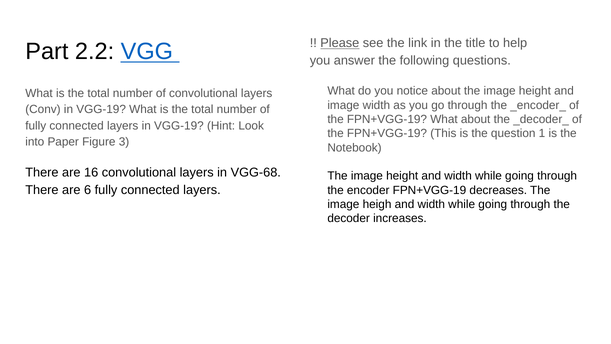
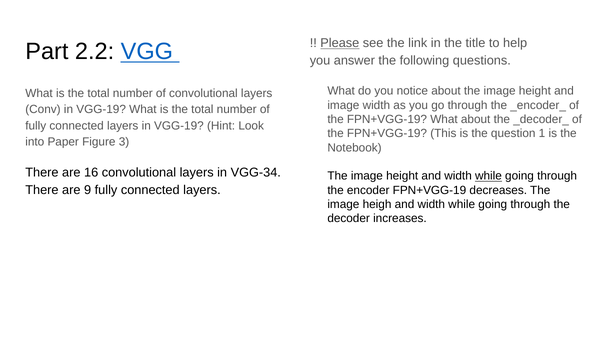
VGG-68: VGG-68 -> VGG-34 (256, 173)
while underline: none -> present (488, 176)
6: 6 -> 9 (88, 190)
